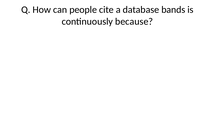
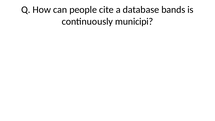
because: because -> municipi (134, 22)
